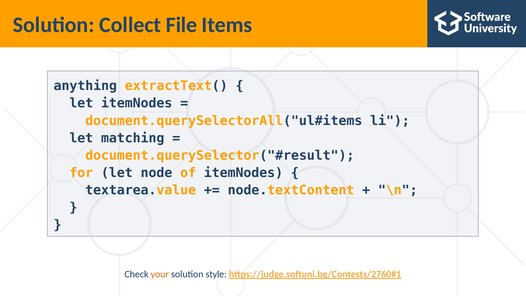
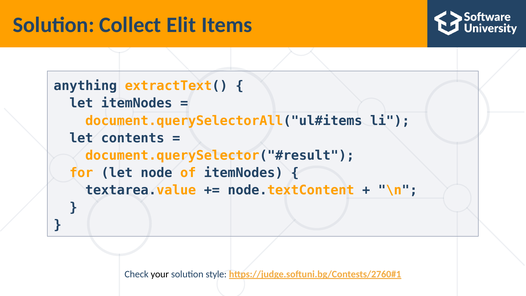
File: File -> Elit (181, 25)
matching: matching -> contents (133, 138)
your colour: orange -> black (160, 274)
